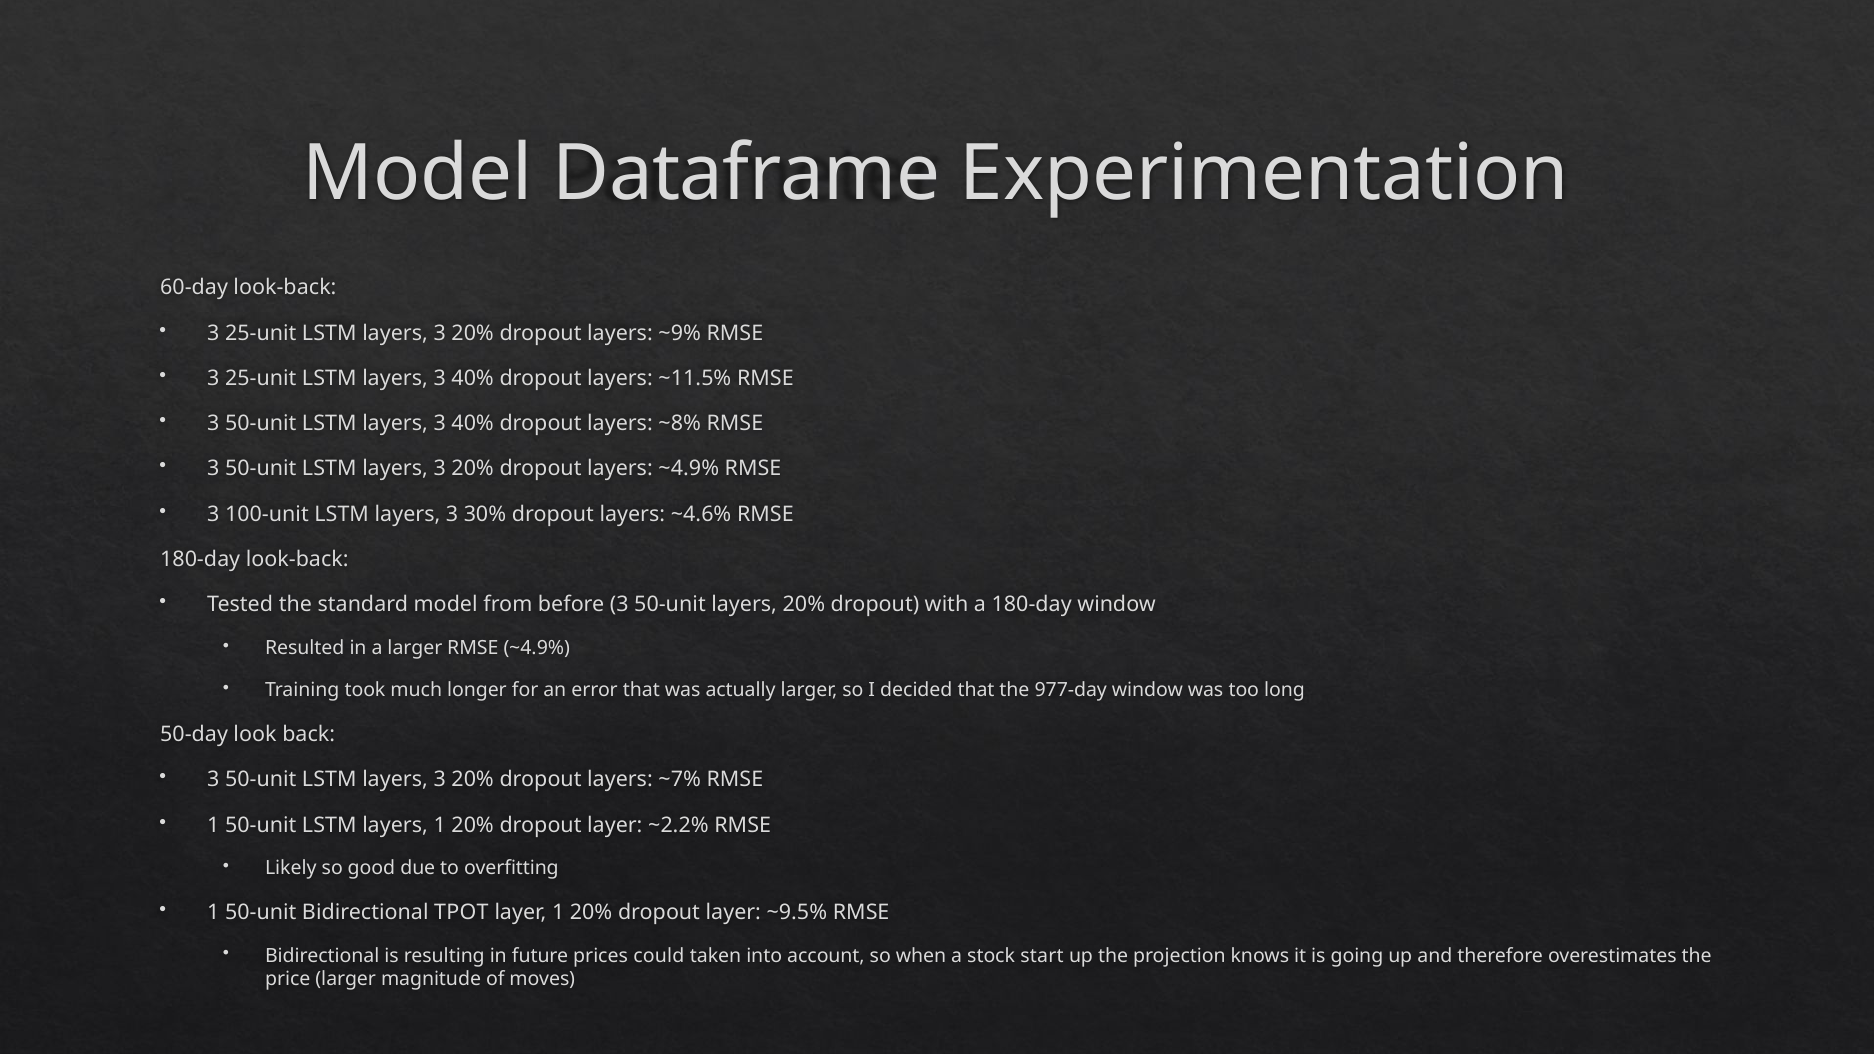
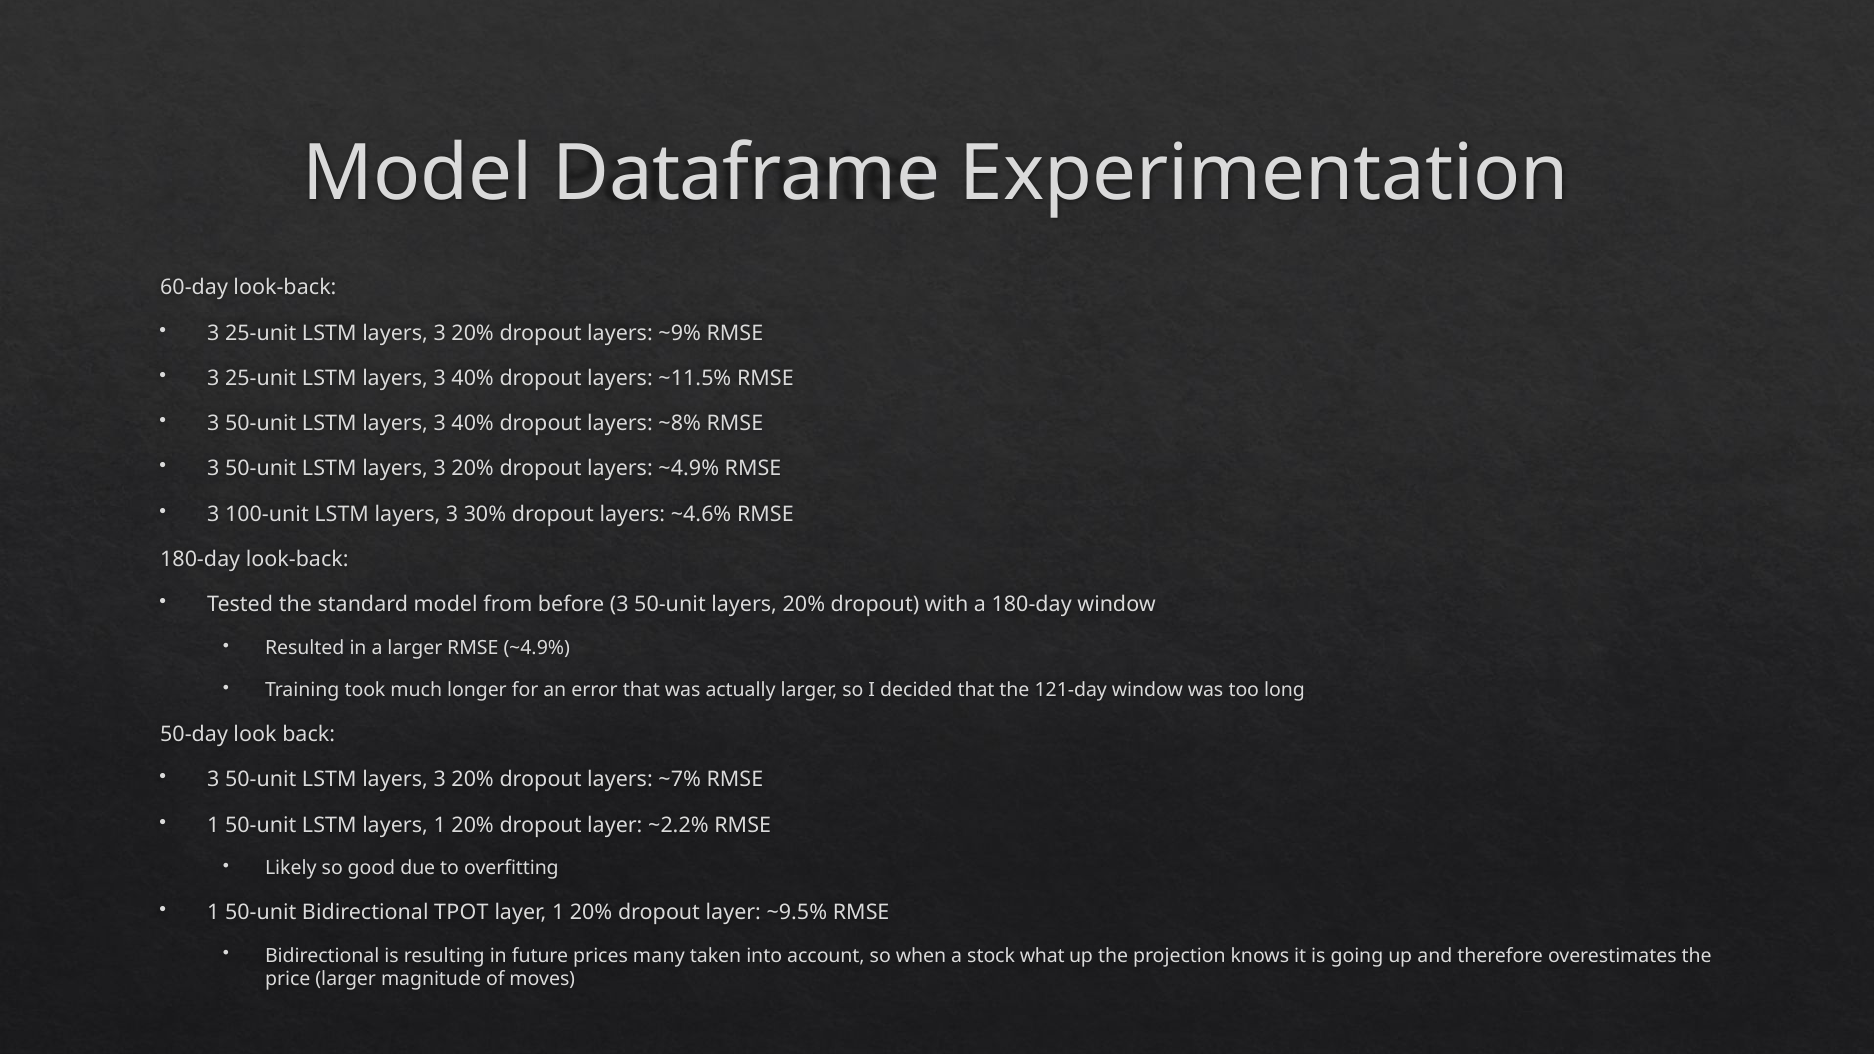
977-day: 977-day -> 121-day (1071, 690)
could: could -> many (659, 956)
start: start -> what (1042, 956)
